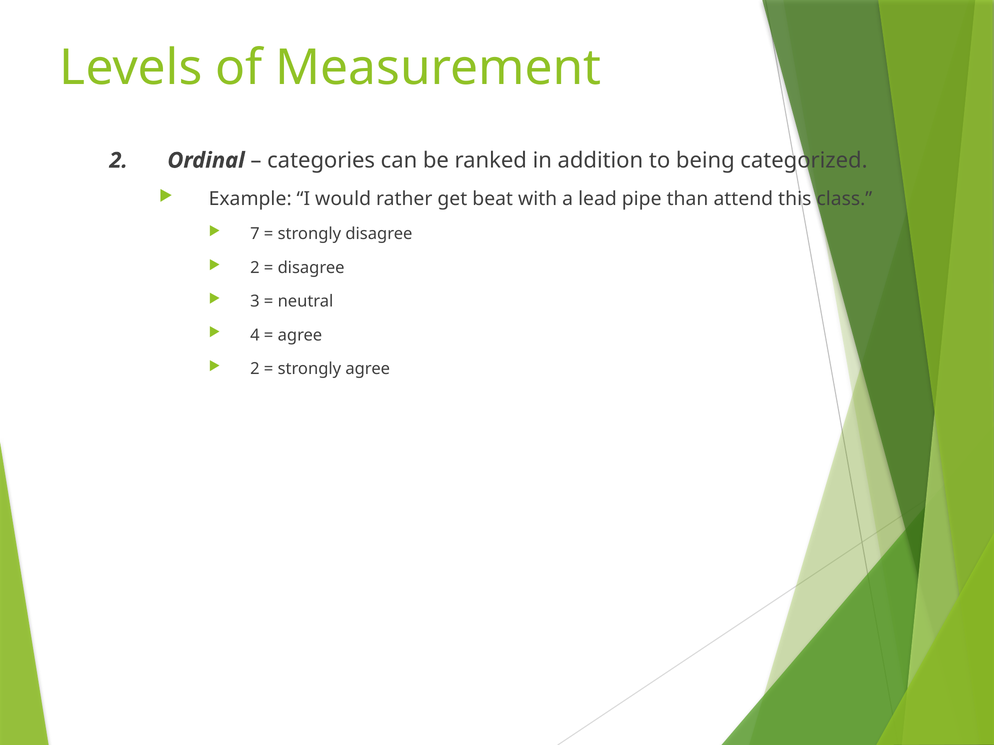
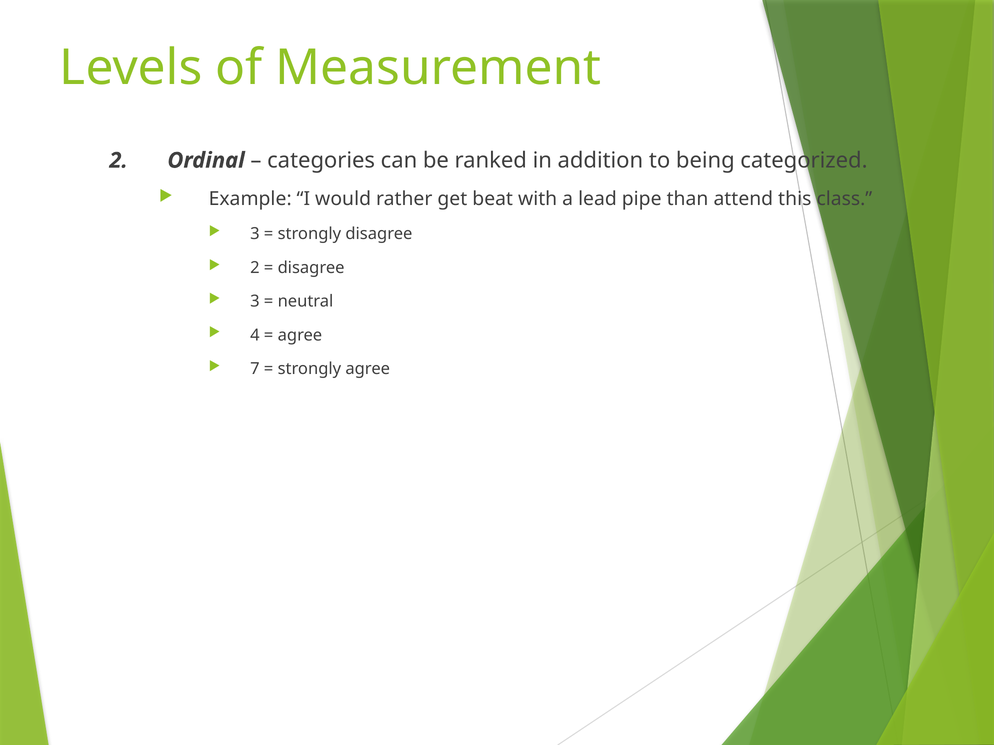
7: 7 -> 3 (255, 234)
2: 2 -> 7 (255, 369)
